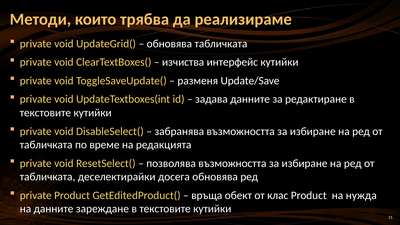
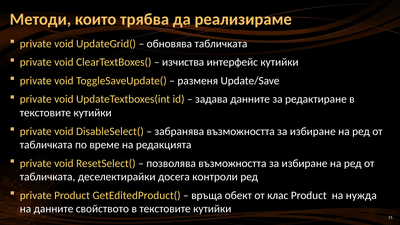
досега обновява: обновява -> контроли (215, 177)
зареждане: зареждане -> свойството (102, 209)
